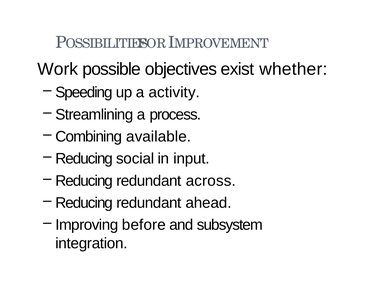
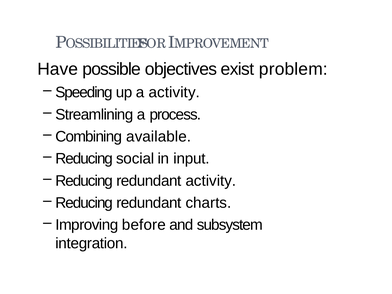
Work: Work -> Have (58, 69)
whether: whether -> problem (293, 69)
redundant across: across -> activity (211, 181)
ahead: ahead -> charts (208, 203)
